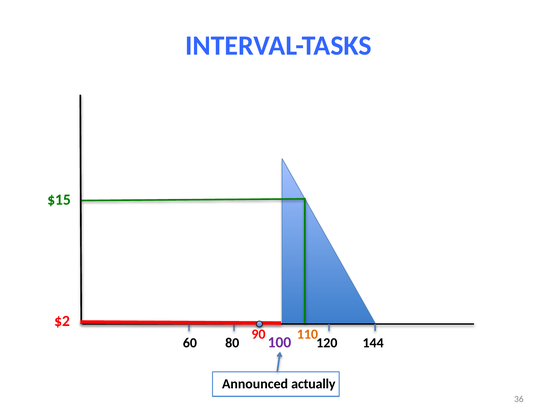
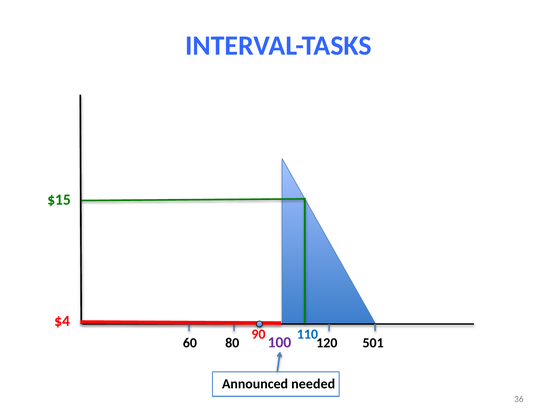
$2: $2 -> $4 (62, 321)
110 colour: orange -> blue (307, 334)
144: 144 -> 501 (373, 343)
actually: actually -> needed (313, 384)
